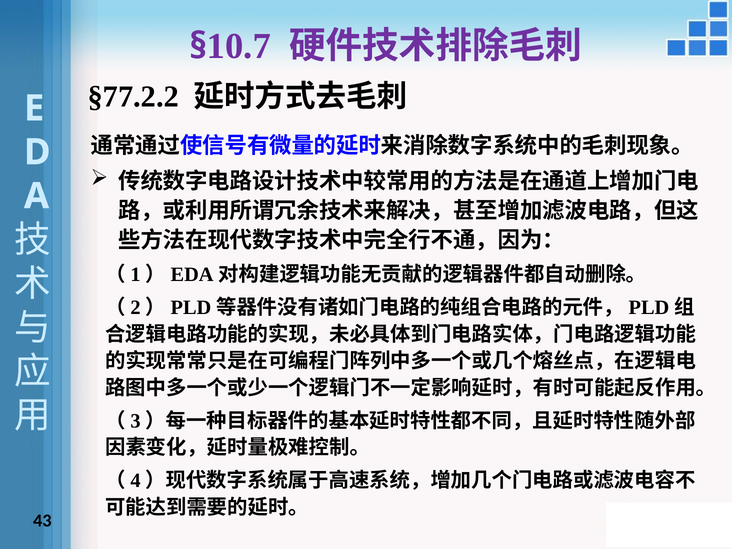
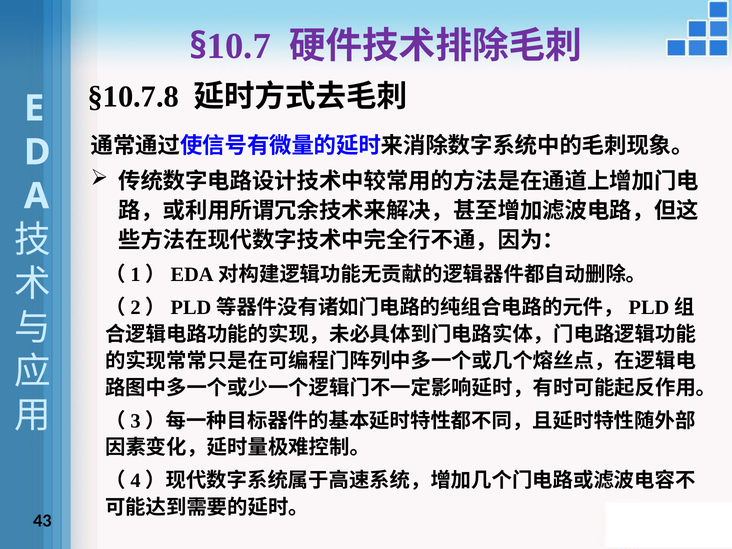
§77.2.2: §77.2.2 -> §10.7.8 (133, 97)
